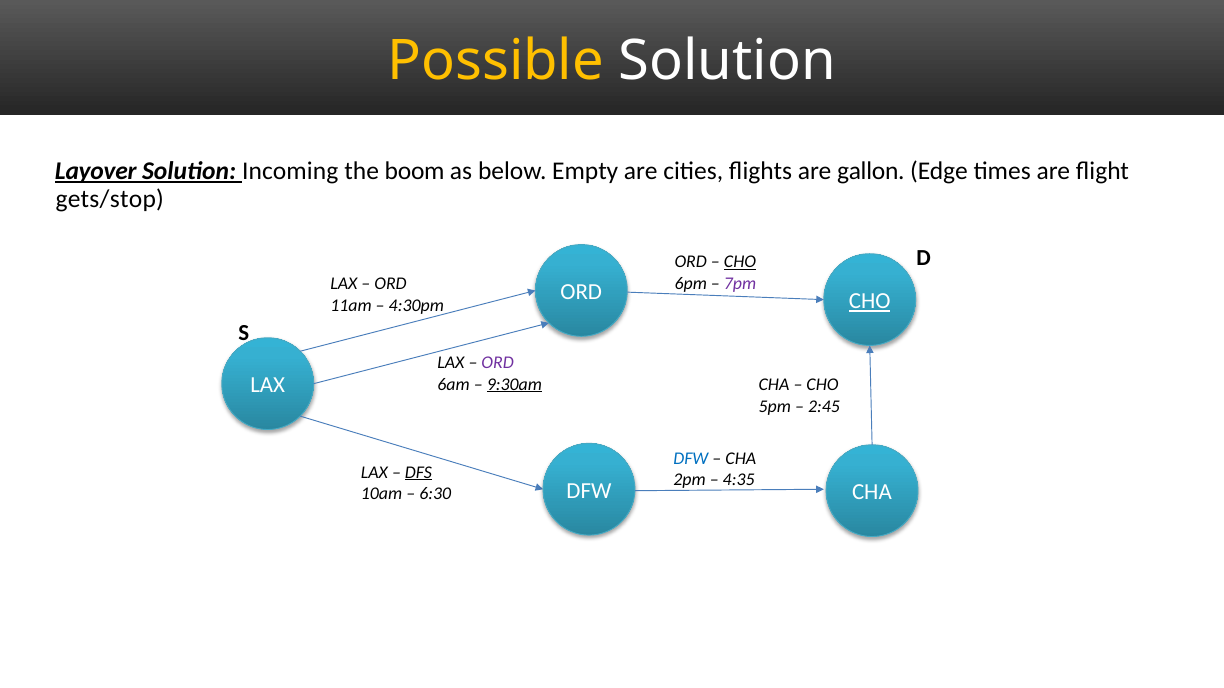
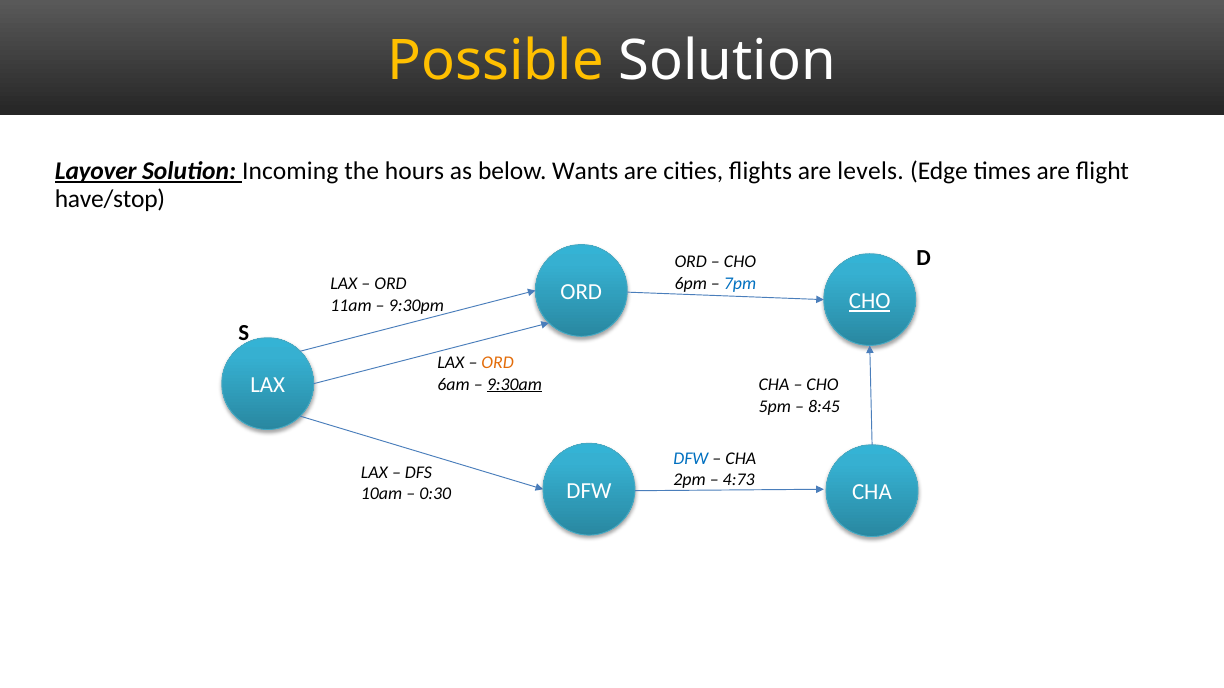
boom: boom -> hours (414, 171)
Empty: Empty -> Wants (585, 171)
gallon: gallon -> levels (871, 171)
gets/stop: gets/stop -> have/stop (110, 199)
CHO underline: present -> none (740, 262)
7pm colour: purple -> blue (740, 284)
4:30pm: 4:30pm -> 9:30pm (416, 306)
ORD colour: purple -> orange (498, 363)
2:45: 2:45 -> 8:45 (824, 407)
DFS underline: present -> none (418, 473)
4:35: 4:35 -> 4:73 (739, 480)
6:30: 6:30 -> 0:30 (435, 494)
